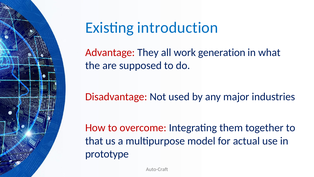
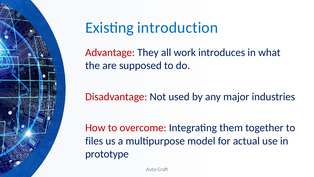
generation: generation -> introduces (222, 52)
that: that -> files (94, 141)
